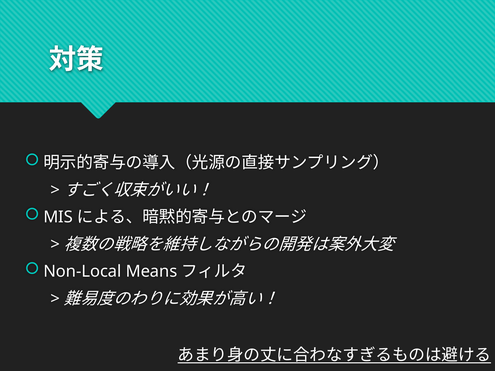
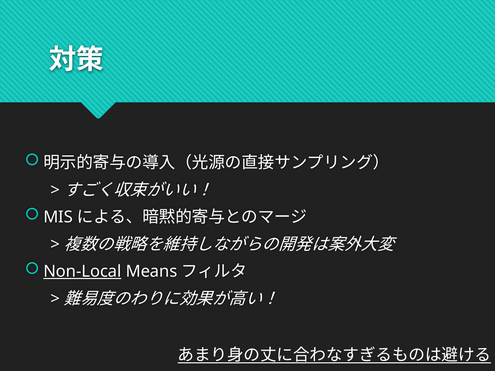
Non-Local underline: none -> present (82, 272)
